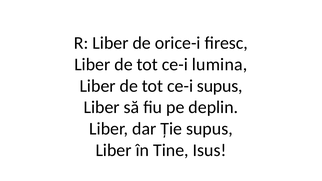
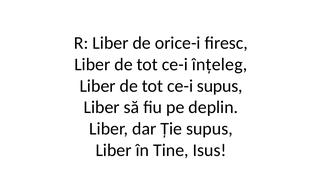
lumina: lumina -> înțeleg (220, 64)
